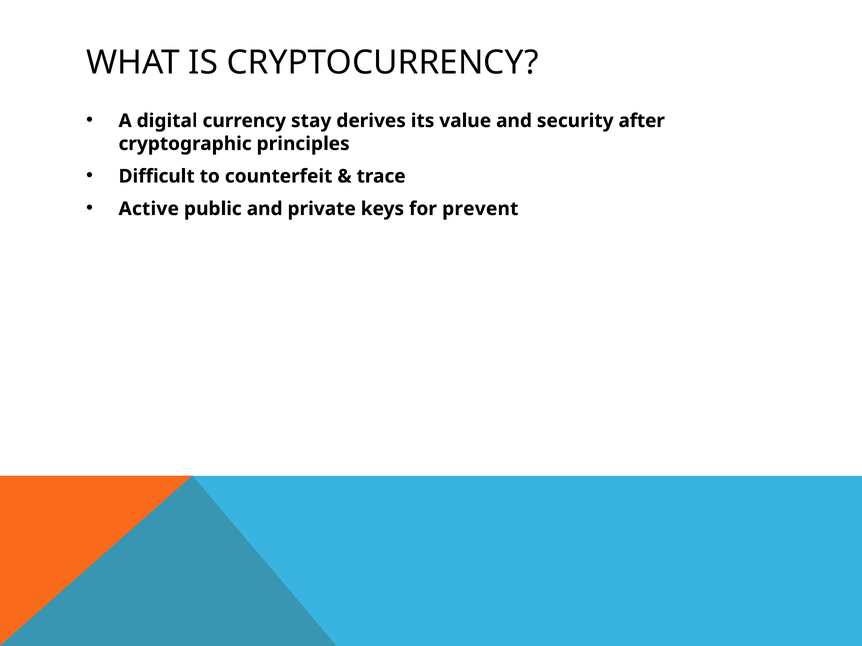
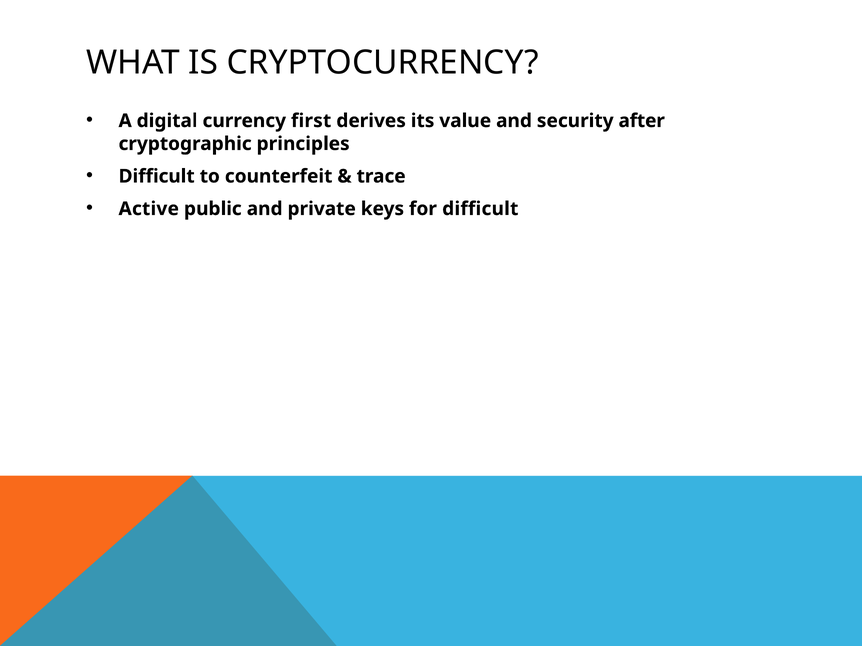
stay: stay -> first (311, 121)
for prevent: prevent -> difficult (480, 209)
